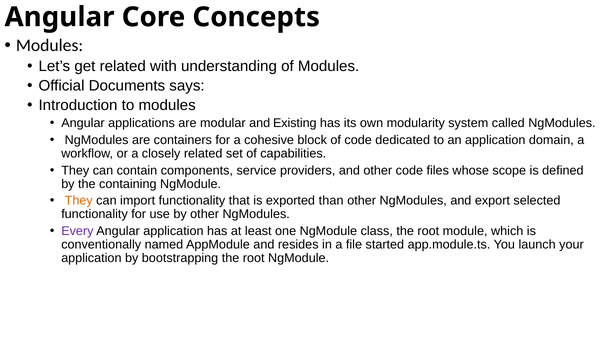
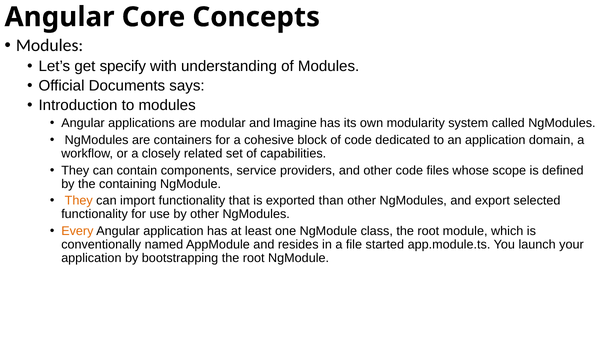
get related: related -> specify (123, 66)
Existing: Existing -> Imagine (295, 123)
Every colour: purple -> orange (77, 231)
